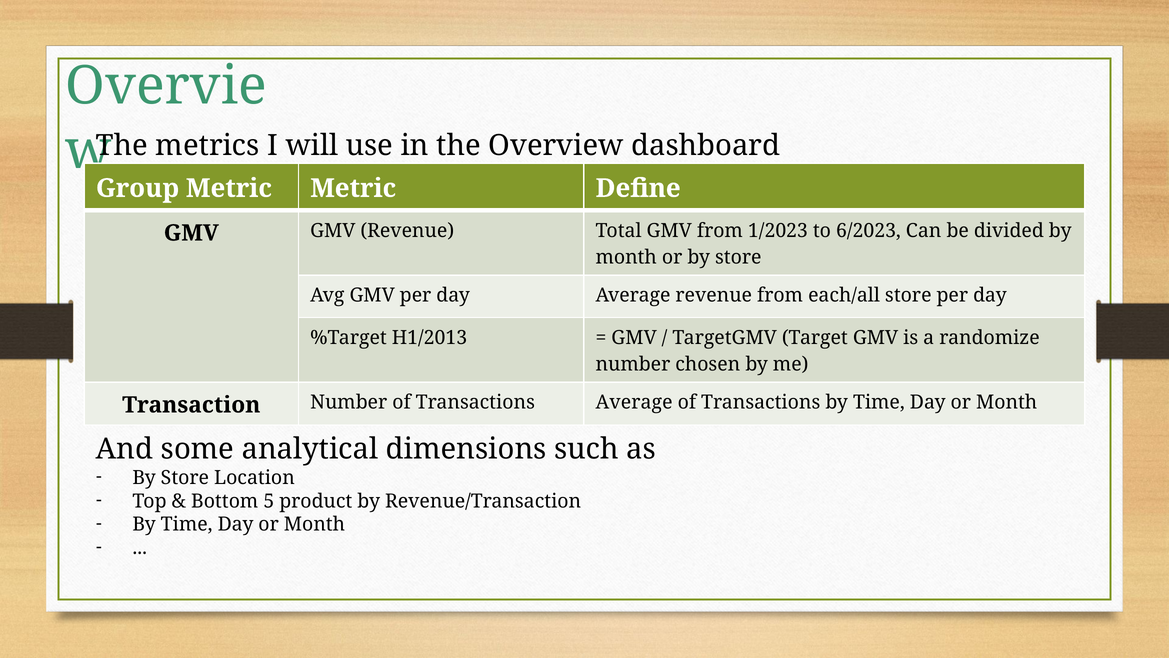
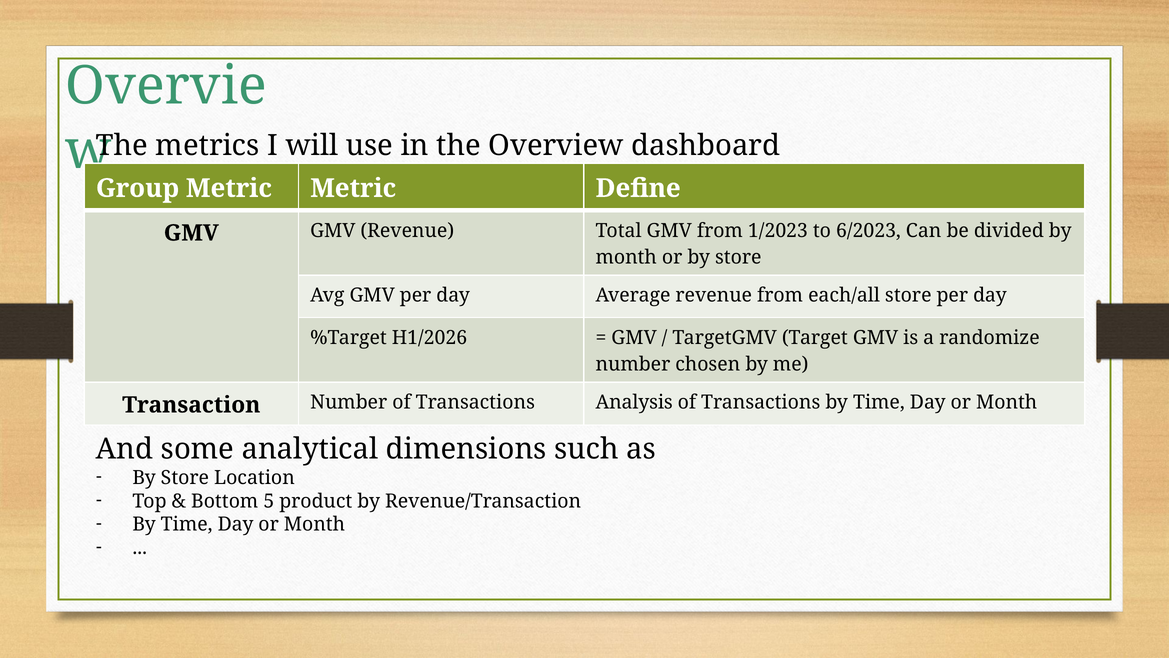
H1/2013: H1/2013 -> H1/2026 (429, 338)
Transactions Average: Average -> Analysis (634, 402)
